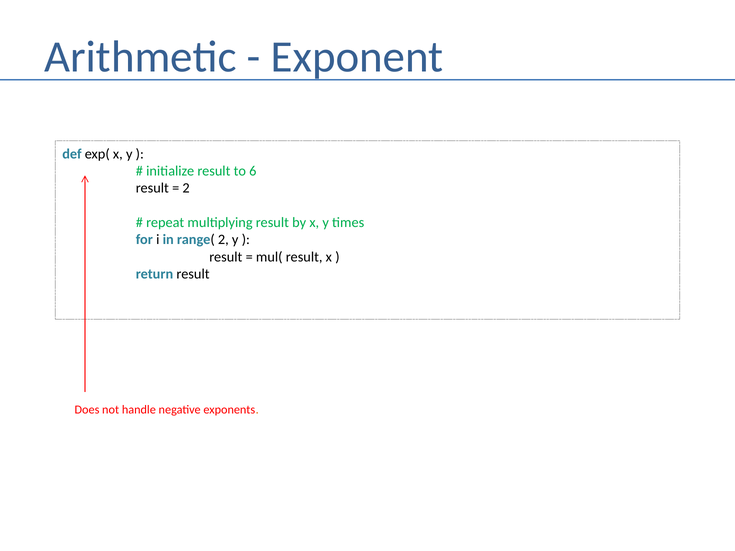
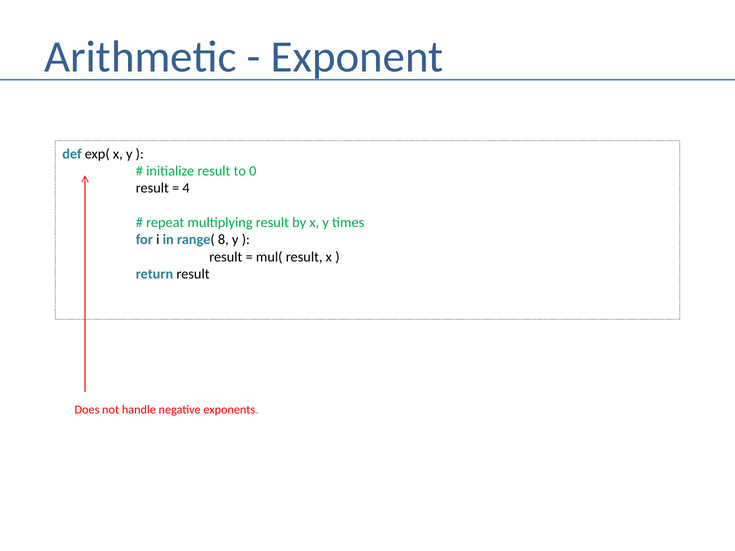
6: 6 -> 0 (253, 171)
2: 2 -> 4 (186, 188)
range( 2: 2 -> 8 (223, 240)
